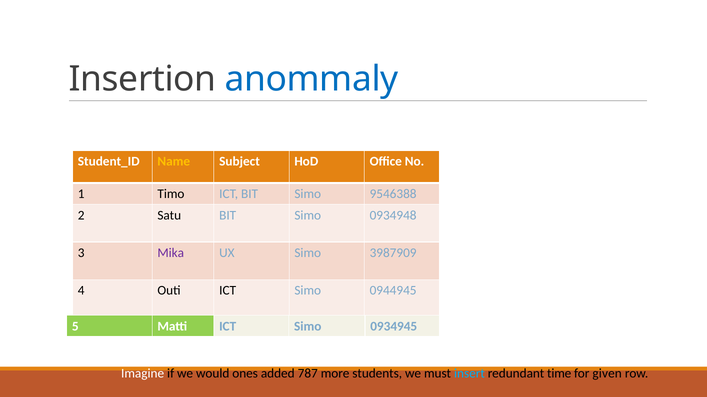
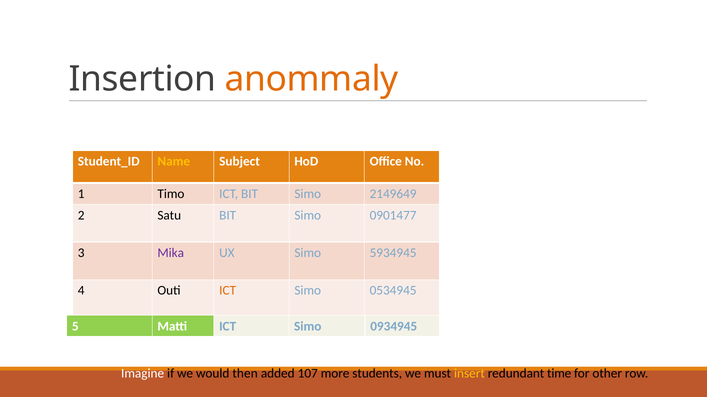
anommaly colour: blue -> orange (312, 79)
9546388: 9546388 -> 2149649 (393, 194)
0934948: 0934948 -> 0901477 (393, 216)
3987909: 3987909 -> 5934945 (393, 253)
ICT colour: black -> orange (228, 291)
0944945: 0944945 -> 0534945 (393, 291)
ones: ones -> then (245, 374)
787: 787 -> 107 (308, 374)
insert colour: light blue -> yellow (469, 374)
given: given -> other (607, 374)
